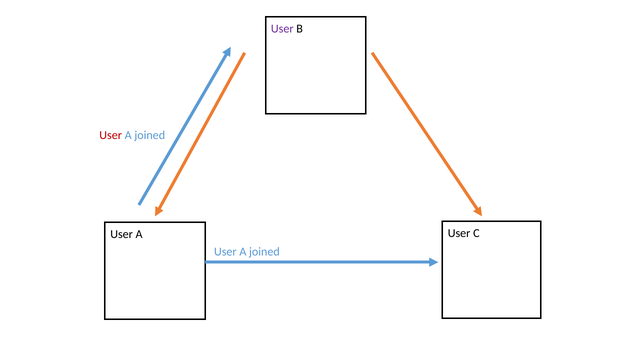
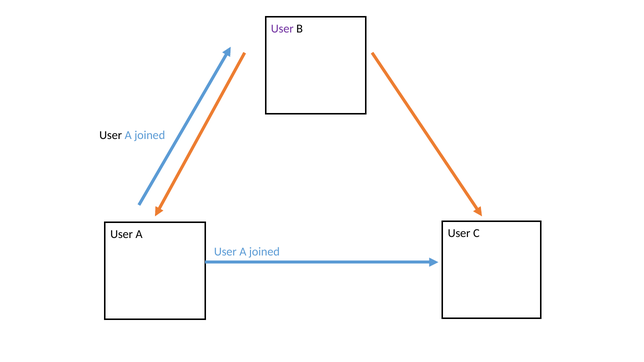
User colour: red -> black (111, 135)
